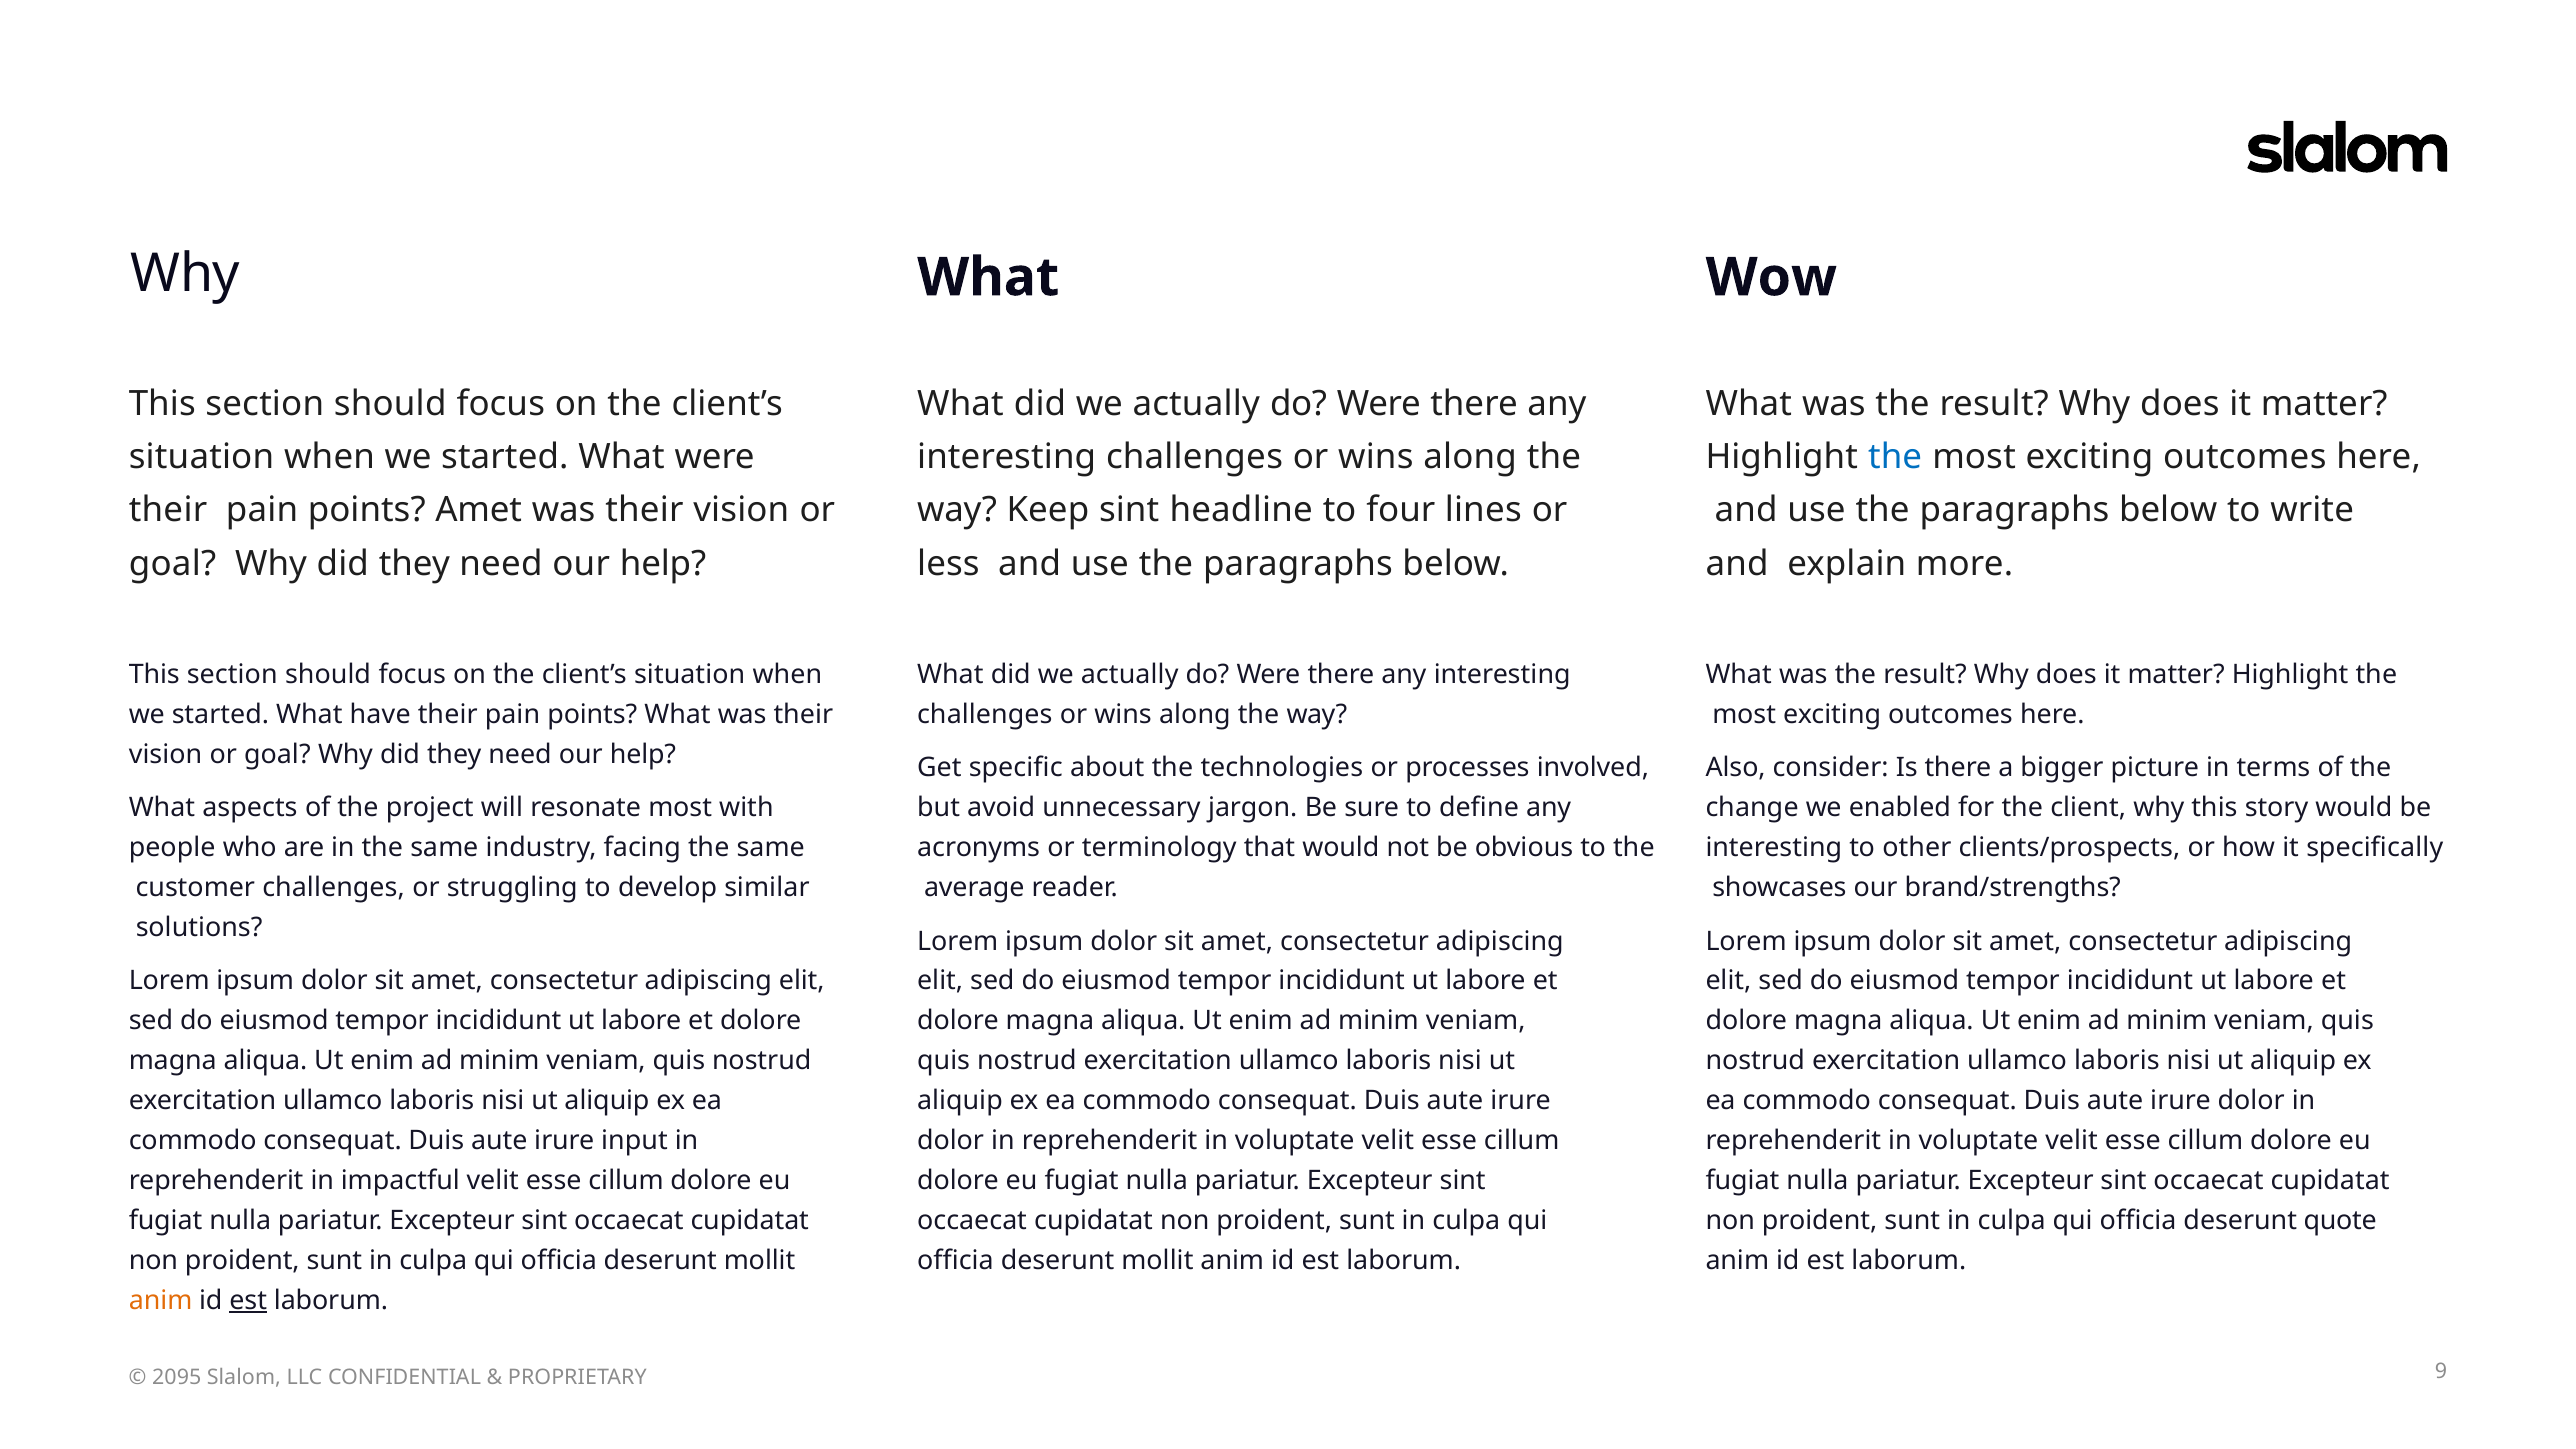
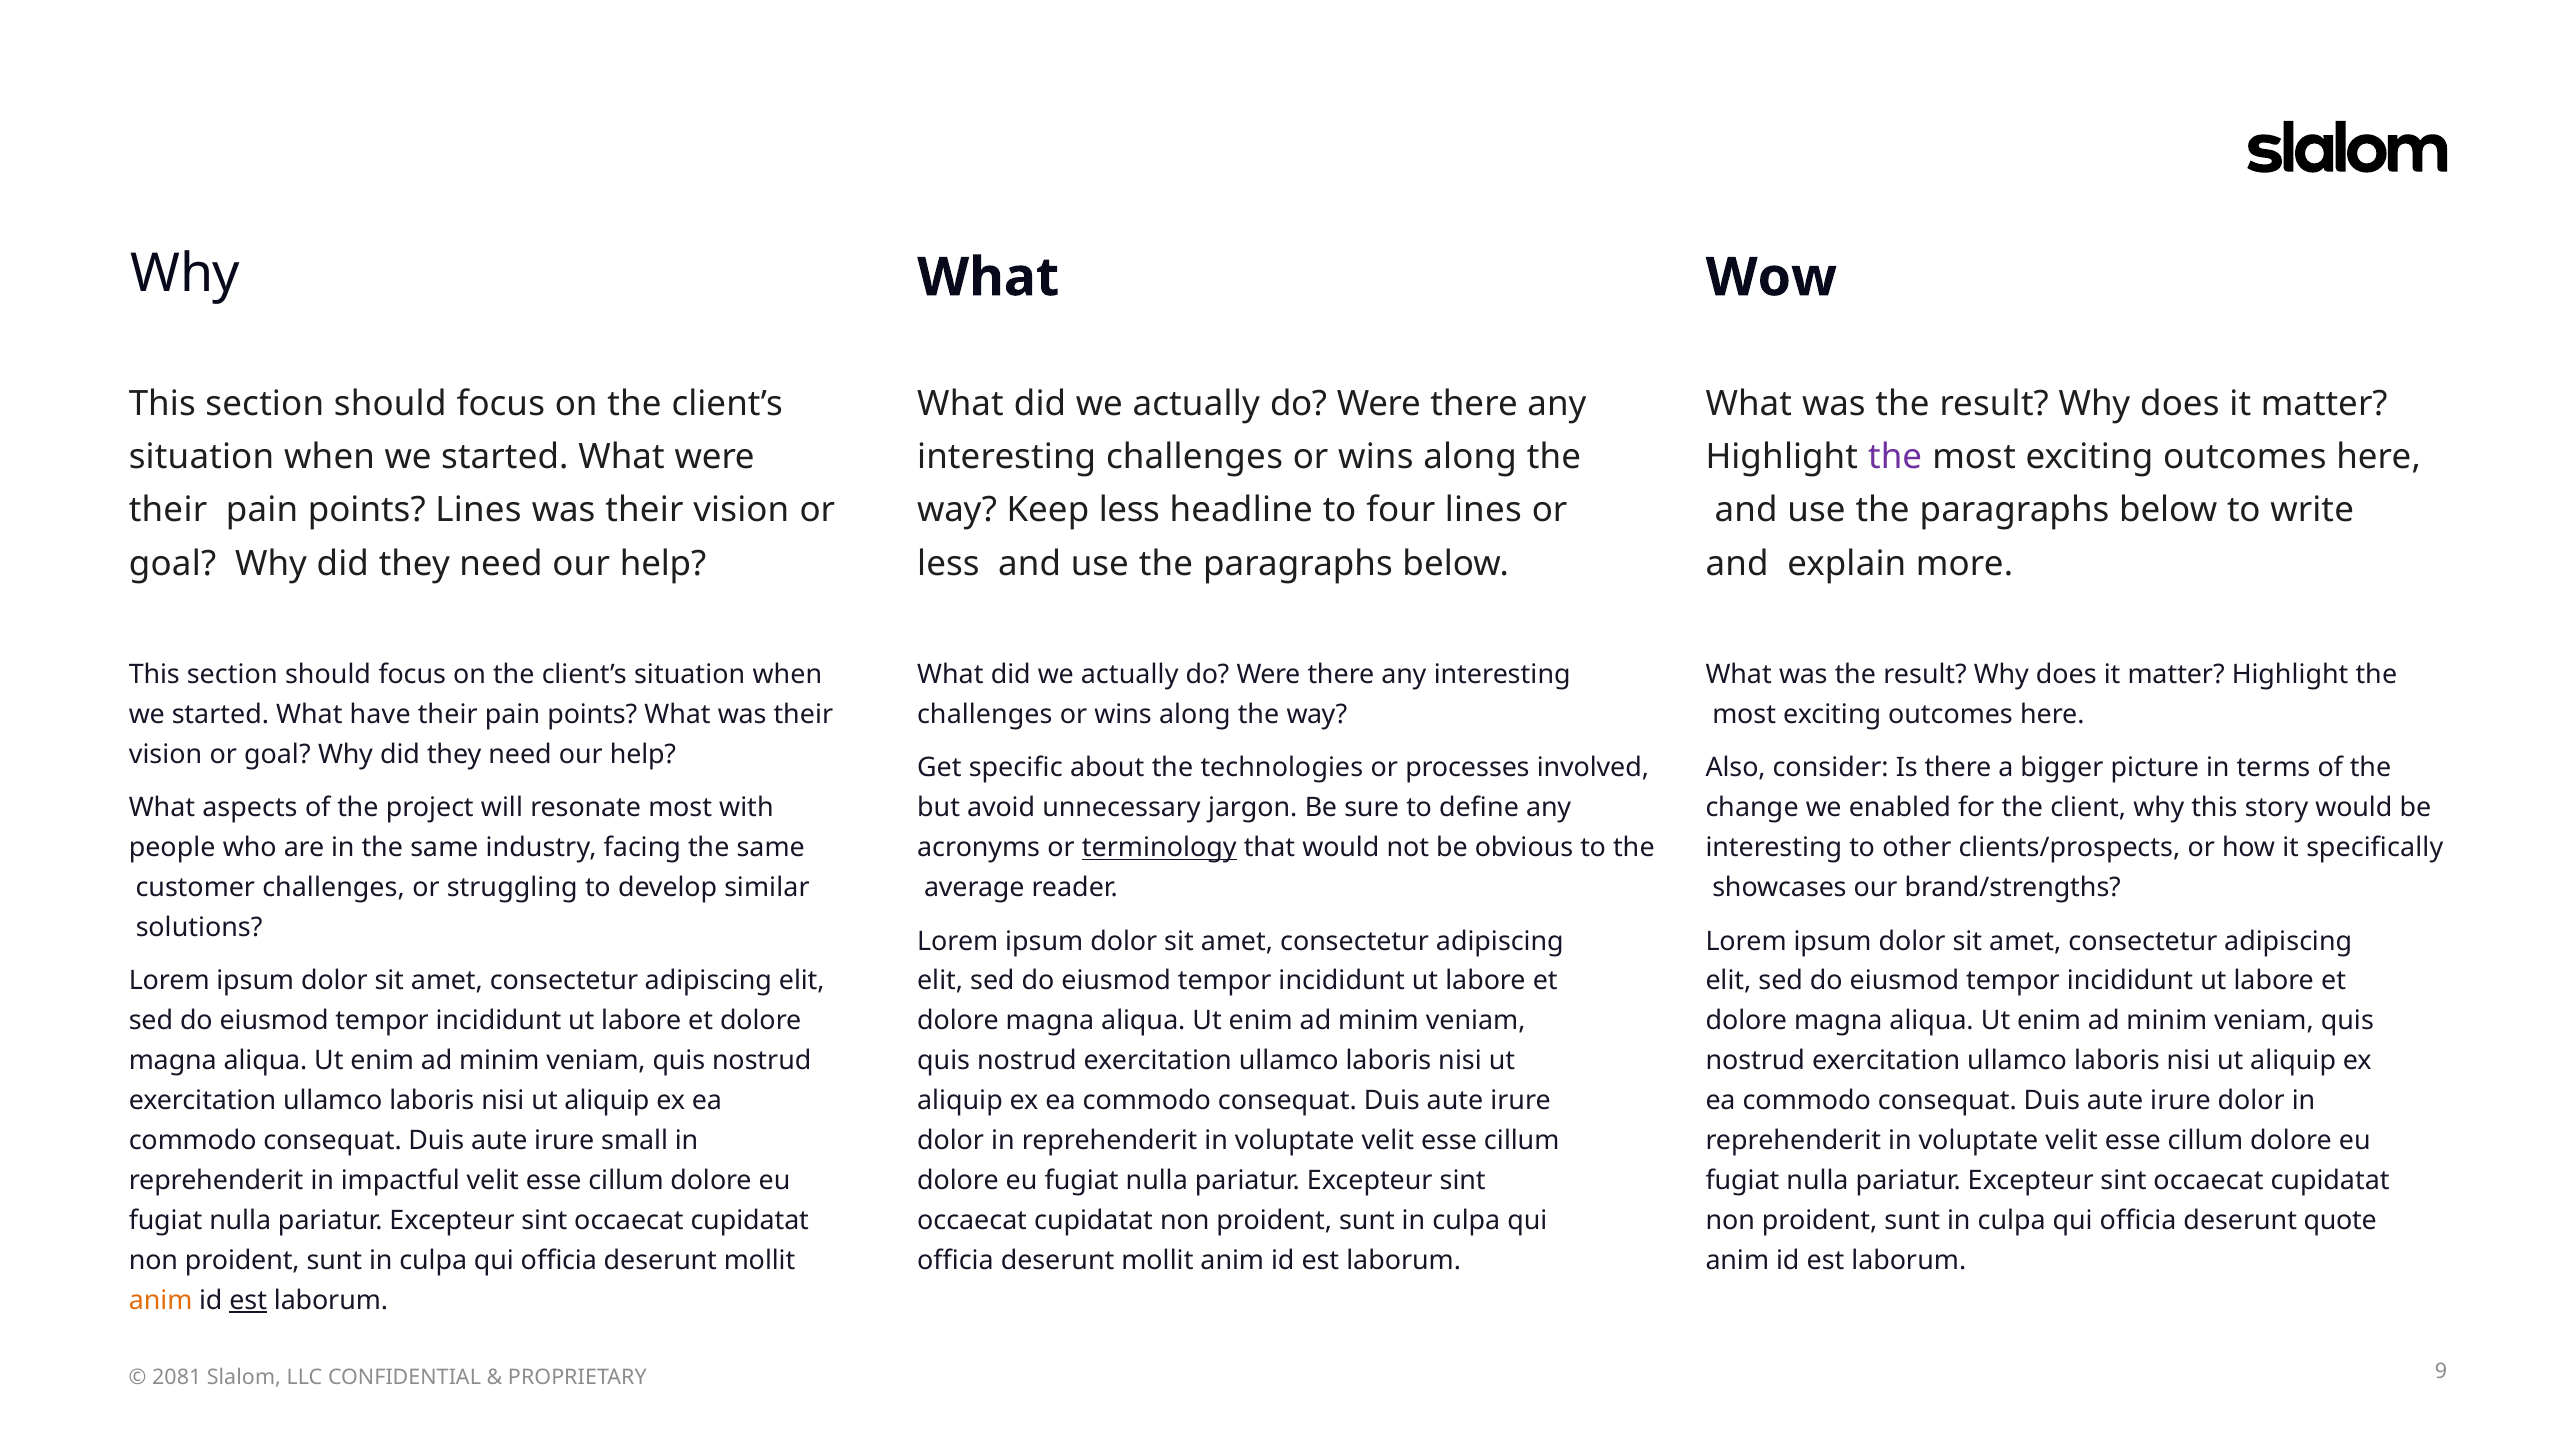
the colour: blue -> purple (1895, 457)
points Amet: Amet -> Lines (479, 510)
Keep sint: sint -> less (1129, 510)
terminology underline: none -> present (1159, 848)
input: input -> small (635, 1141)
2095: 2095 -> 2081 (177, 1378)
